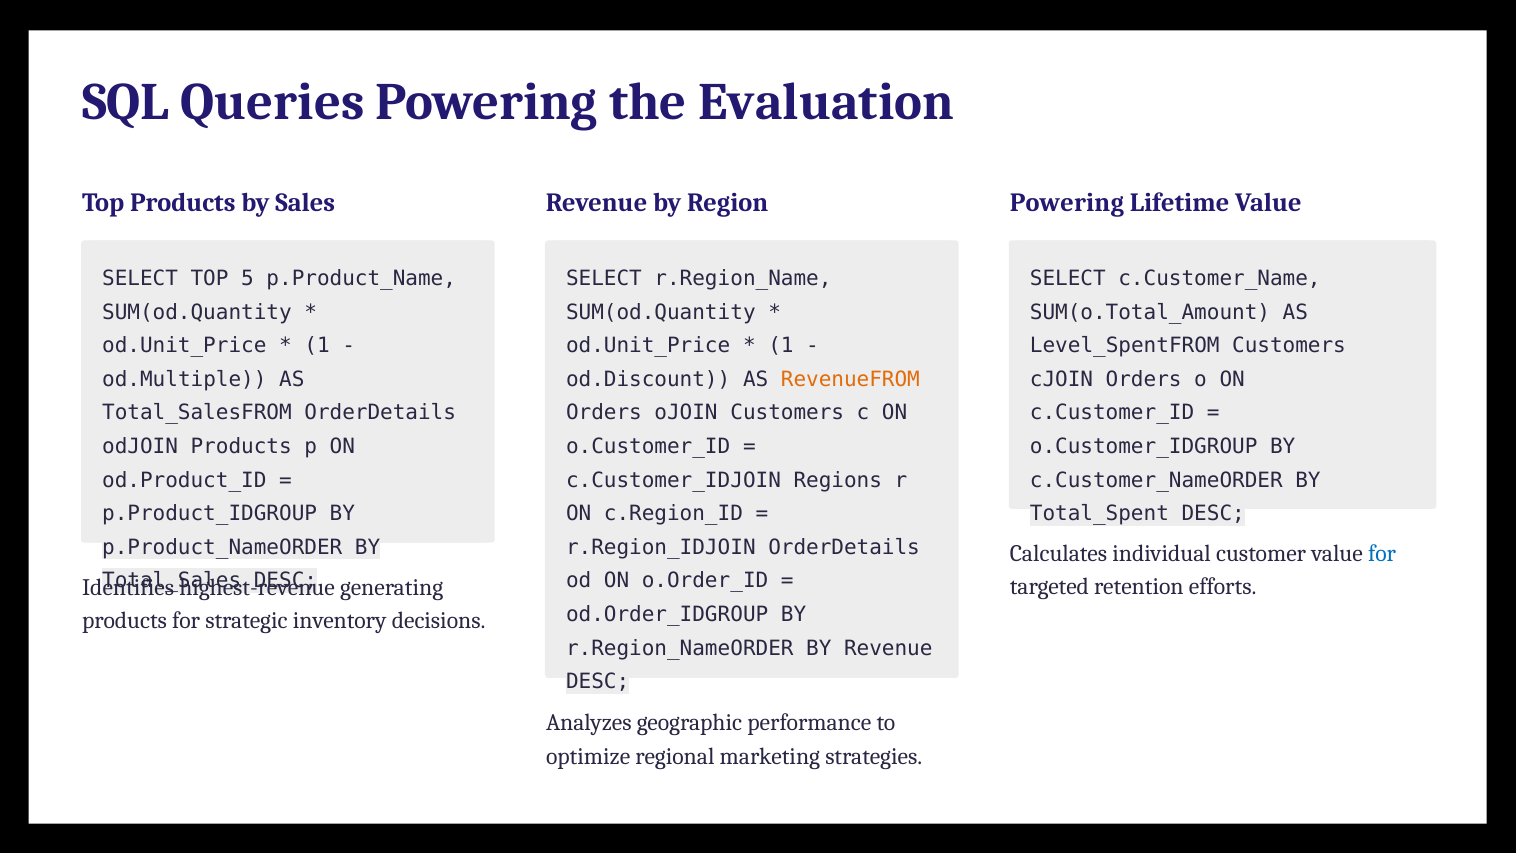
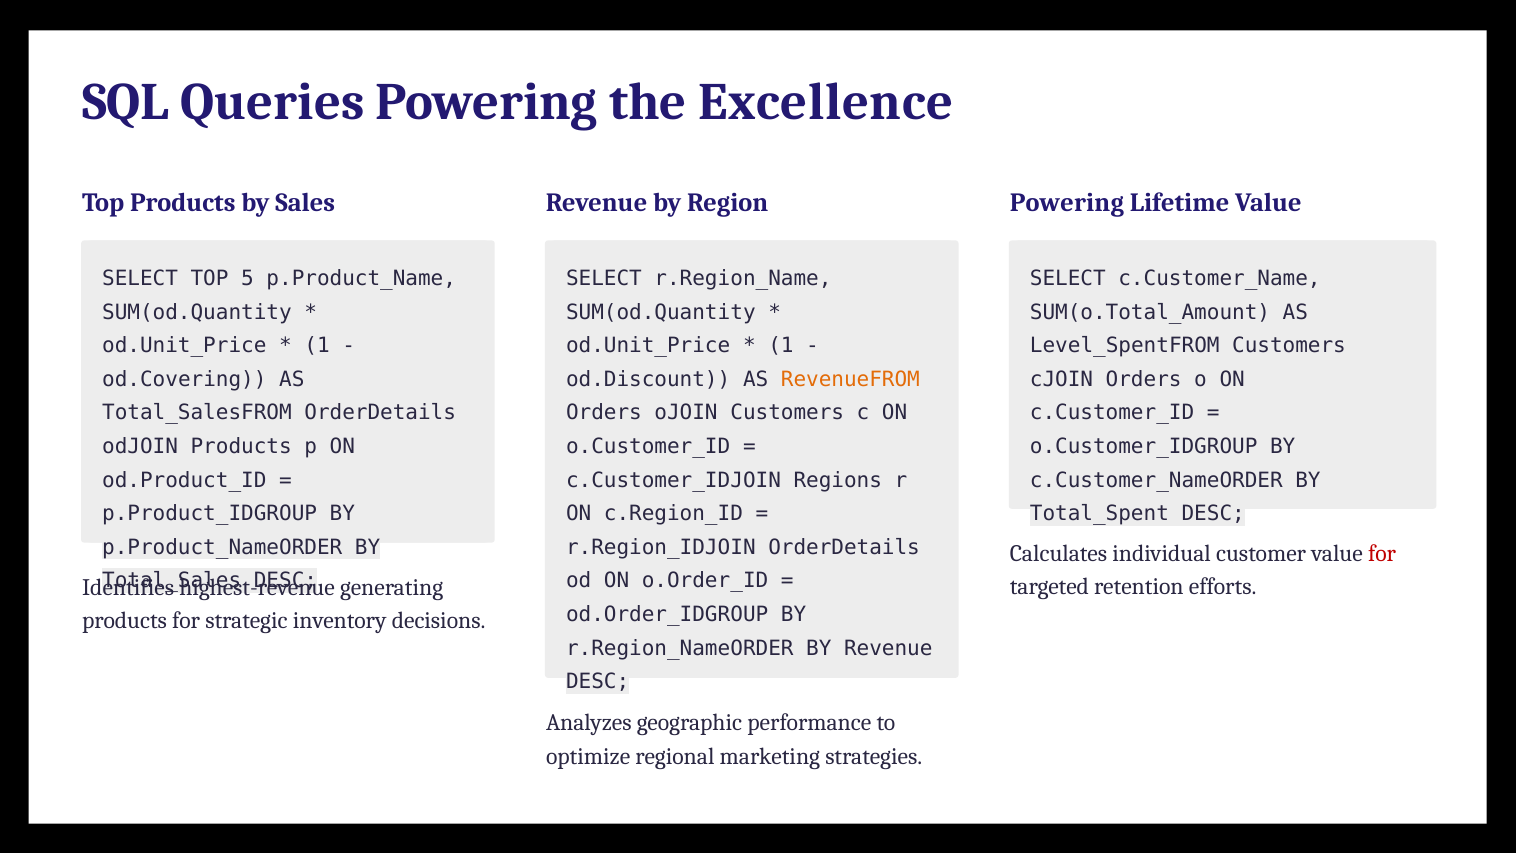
Evaluation: Evaluation -> Excellence (826, 103)
od.Multiple: od.Multiple -> od.Covering (184, 379)
for colour: blue -> red (1382, 553)
